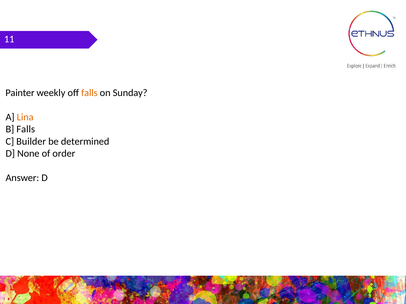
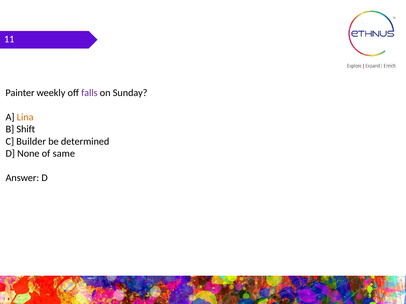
falls colour: orange -> purple (89, 93)
B Falls: Falls -> Shift (26, 130)
order: order -> same (64, 154)
